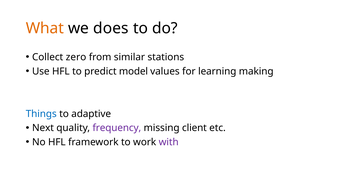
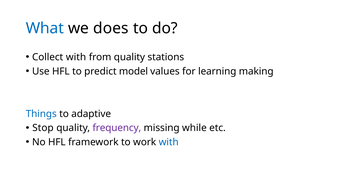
What colour: orange -> blue (45, 28)
Collect zero: zero -> with (76, 57)
from similar: similar -> quality (129, 57)
Next: Next -> Stop (43, 128)
client: client -> while (194, 128)
with colour: purple -> blue (169, 142)
